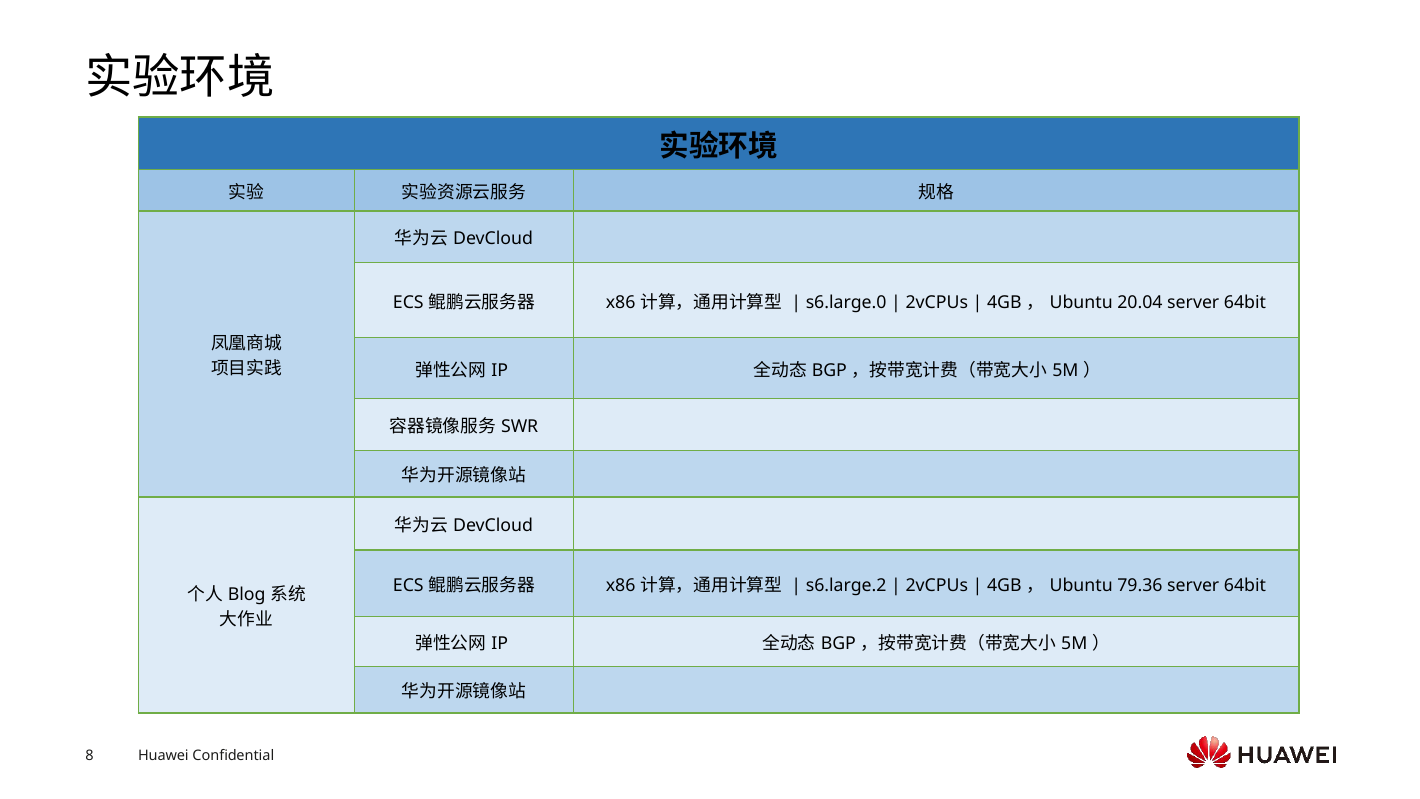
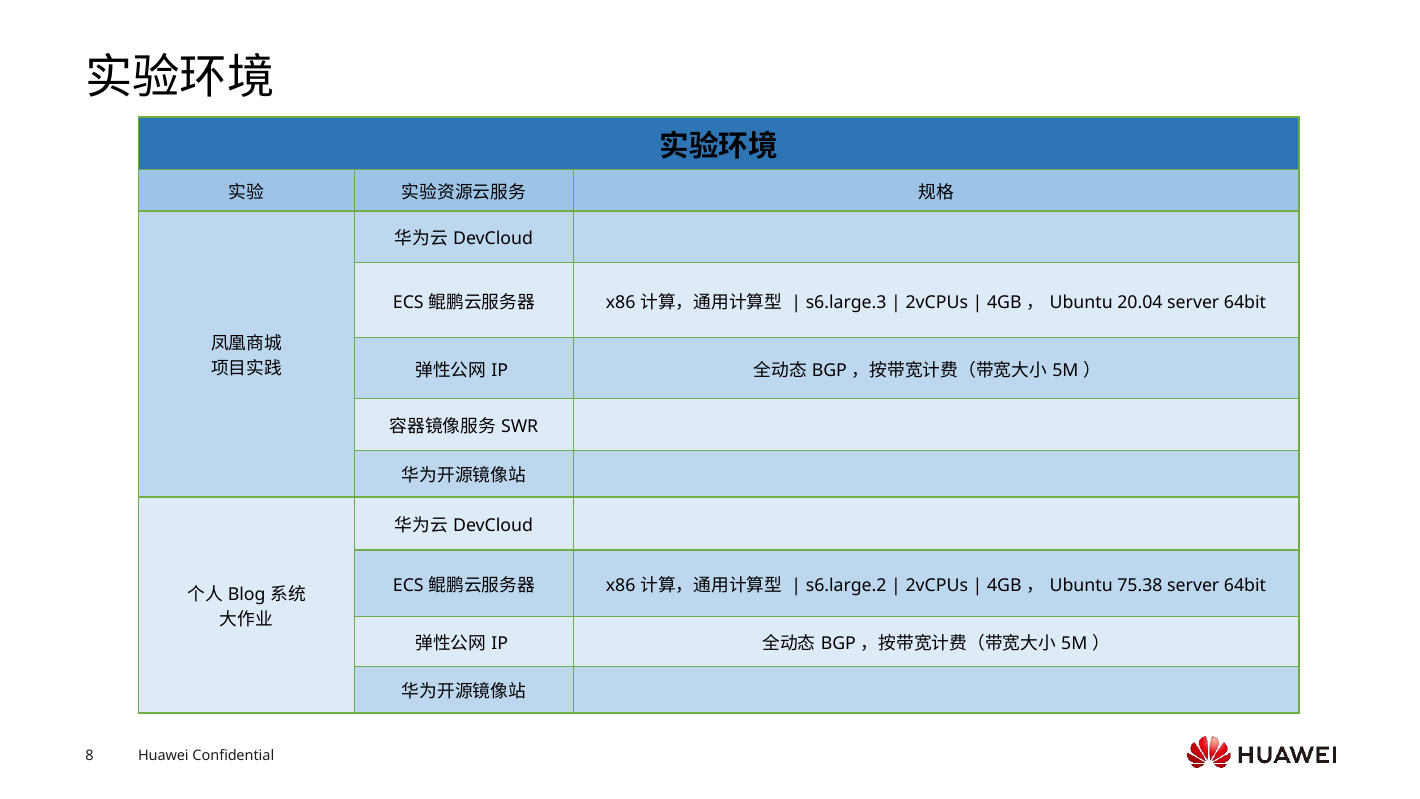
s6.large.0: s6.large.0 -> s6.large.3 (846, 302)
79.36: 79.36 -> 75.38 (1140, 585)
